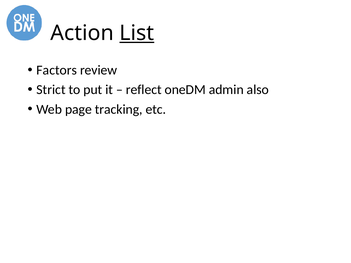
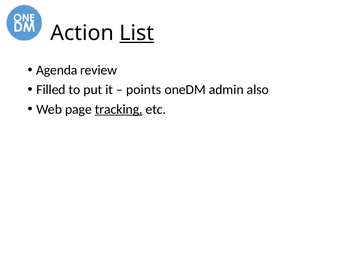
Factors: Factors -> Agenda (57, 70)
Strict: Strict -> Filled (51, 90)
reflect: reflect -> points (144, 90)
tracking underline: none -> present (119, 109)
